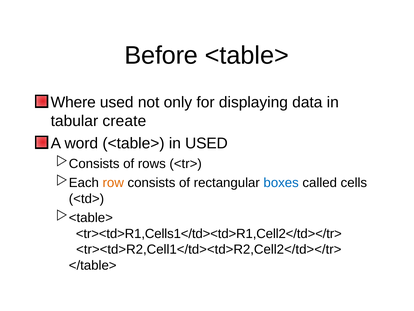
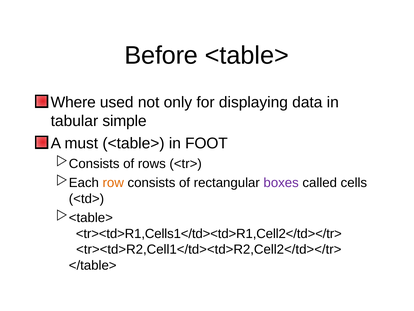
create: create -> simple (125, 121)
word: word -> must (81, 143)
in USED: USED -> FOOT (206, 143)
boxes colour: blue -> purple (281, 183)
